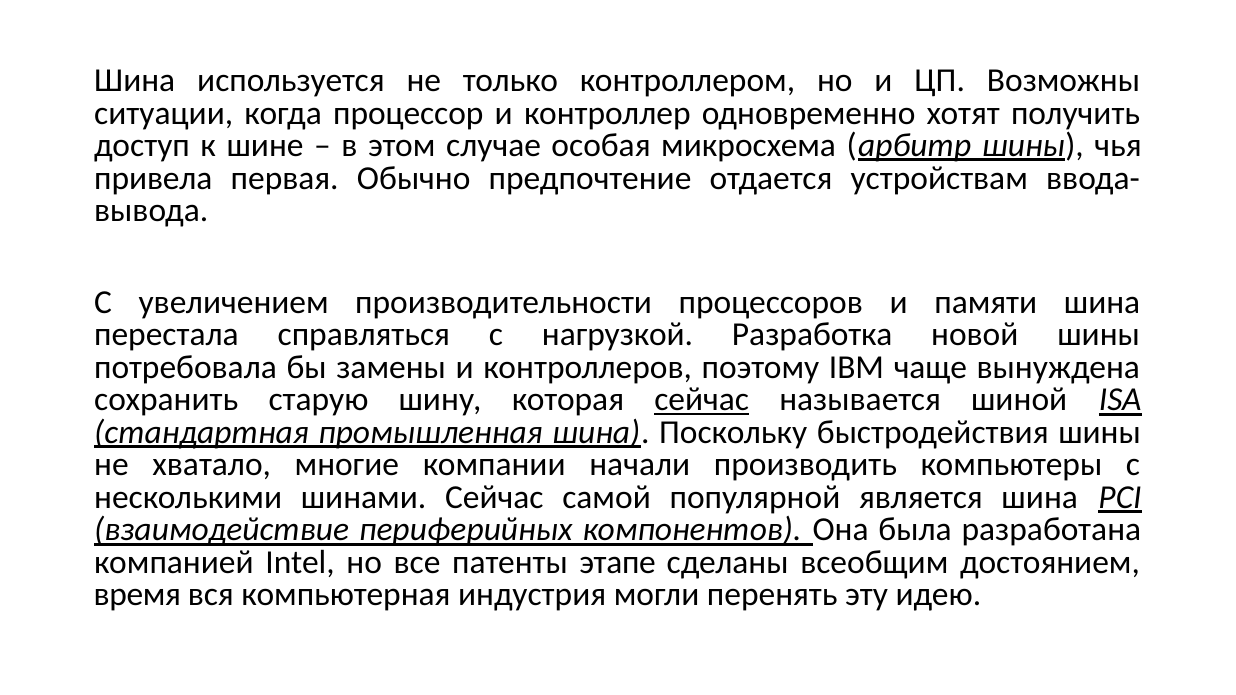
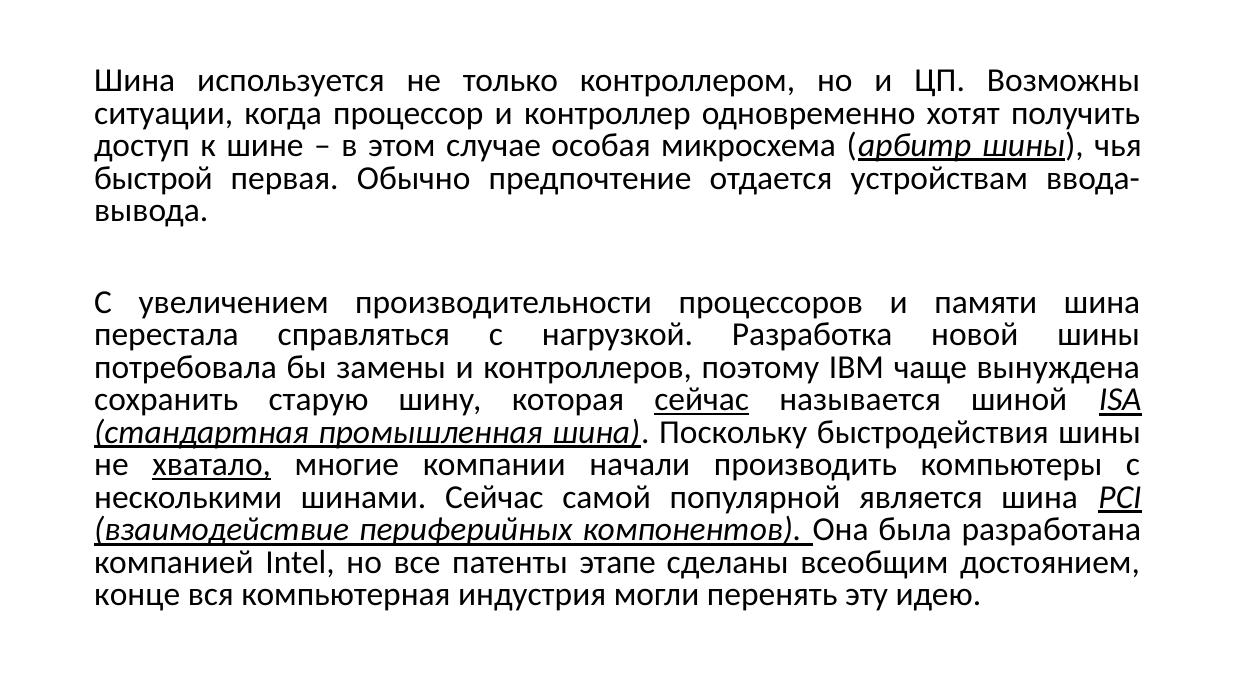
привела: привела -> быстрой (153, 178)
хватало underline: none -> present (212, 465)
время: время -> конце (137, 595)
